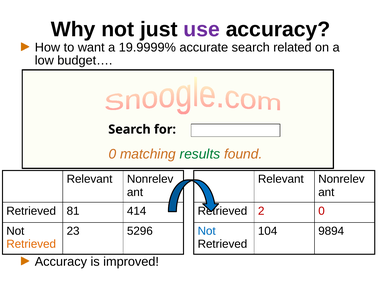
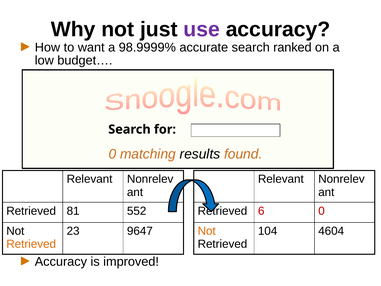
19.9999%: 19.9999% -> 98.9999% (147, 47)
related: related -> ranked (292, 47)
results colour: green -> black (200, 154)
414: 414 -> 552 (137, 211)
2: 2 -> 6 (261, 211)
5296: 5296 -> 9647 (140, 231)
Not colour: blue -> orange (207, 231)
9894: 9894 -> 4604 (331, 231)
